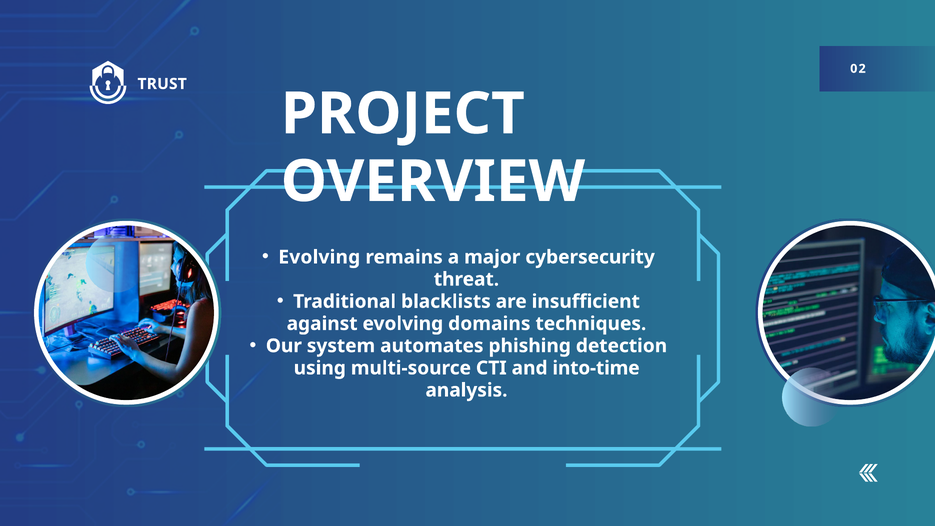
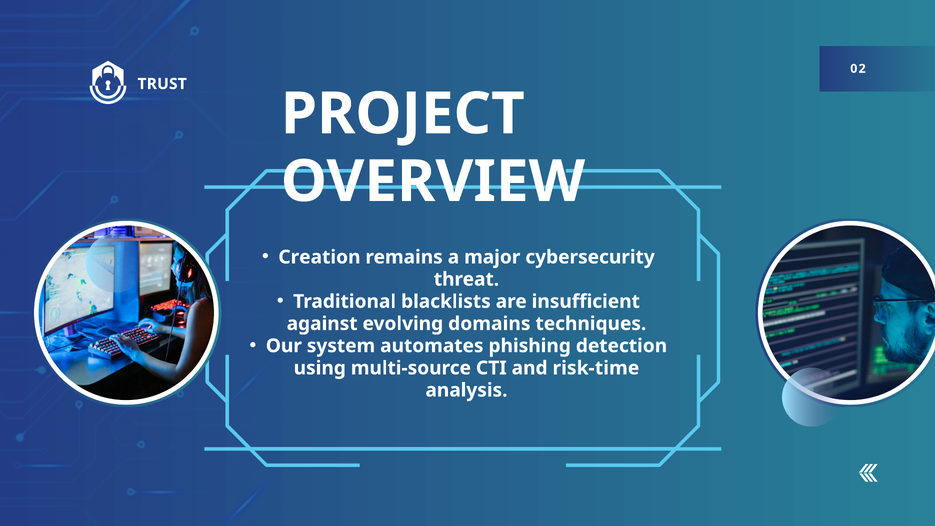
Evolving: Evolving -> Creation (319, 257)
into-time: into-time -> risk-time (596, 368)
